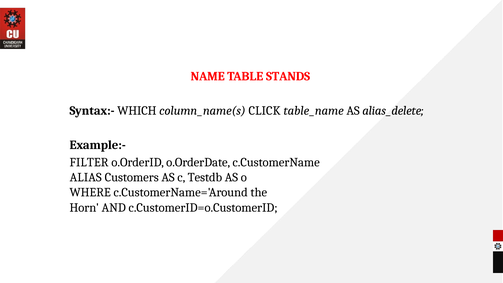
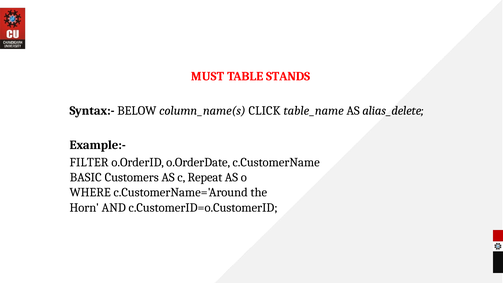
NAME: NAME -> MUST (208, 76)
WHICH: WHICH -> BELOW (137, 111)
ALIAS: ALIAS -> BASIC (86, 177)
Testdb: Testdb -> Repeat (205, 177)
